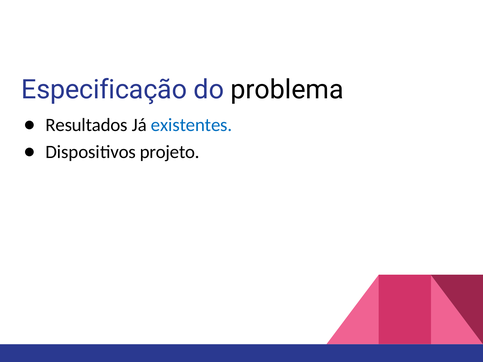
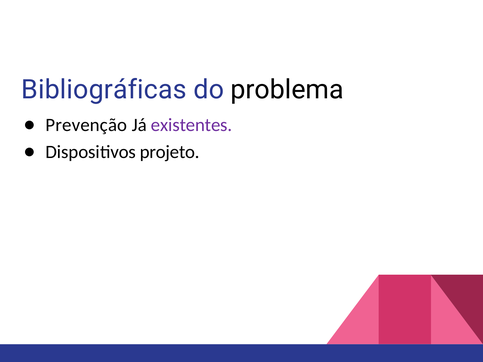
Especificação: Especificação -> Bibliográficas (104, 90)
Resultados: Resultados -> Prevenção (86, 125)
existentes colour: blue -> purple (192, 125)
